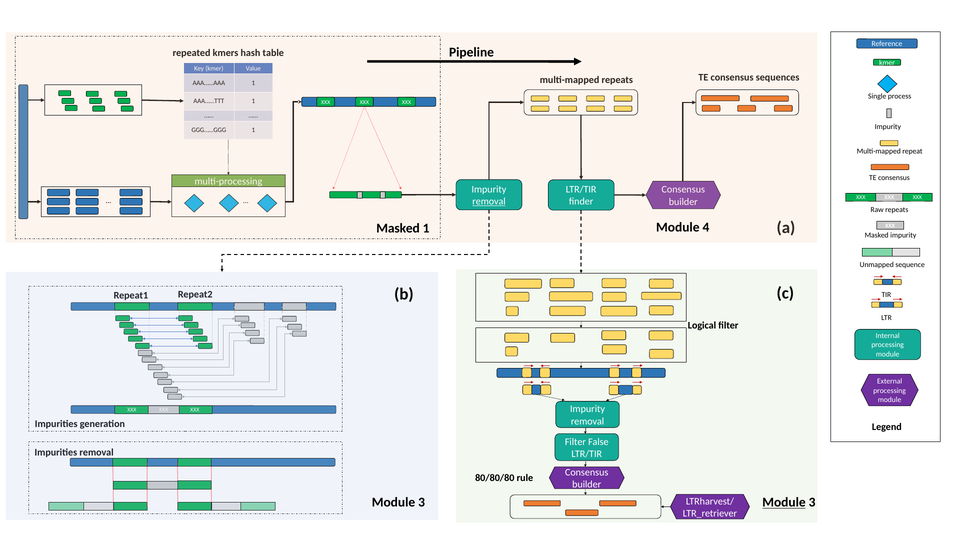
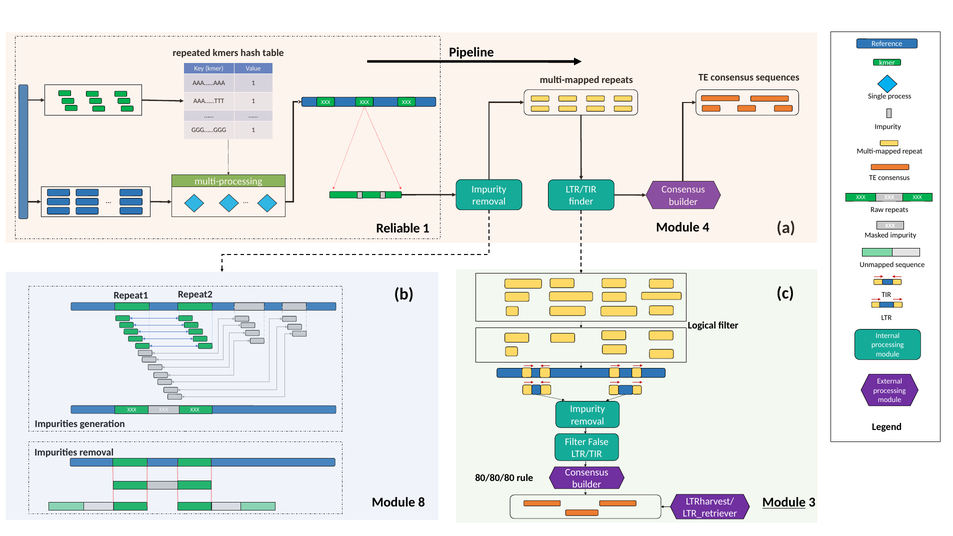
removal underline: present -> none (489, 201)
Masked: Masked -> Reliable (398, 228)
3: 3 -> 8 (422, 502)
